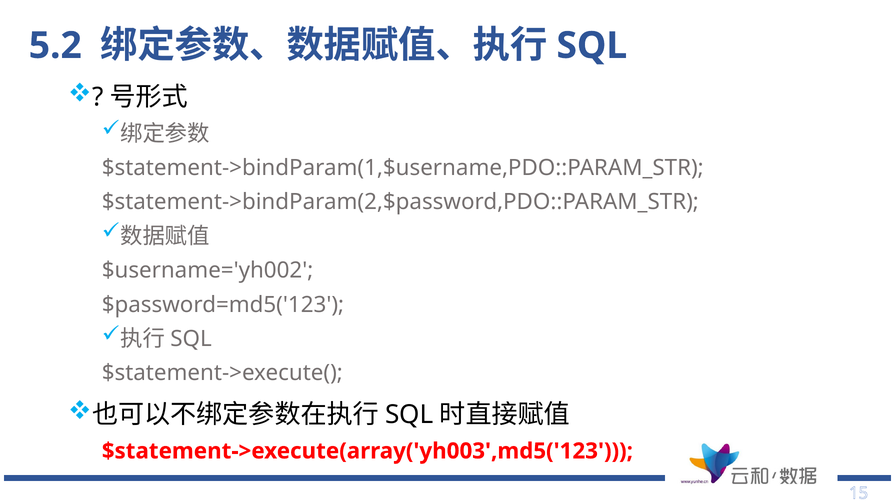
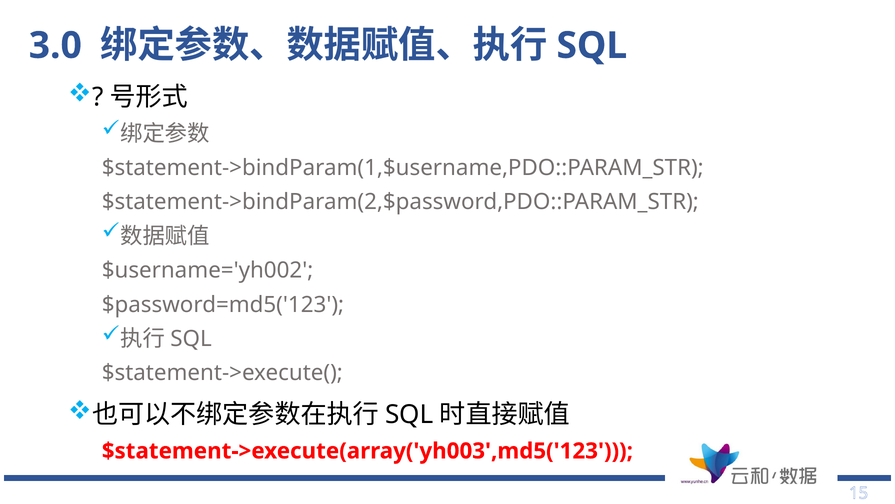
5.2: 5.2 -> 3.0 (55, 46)
